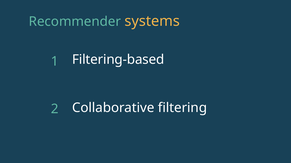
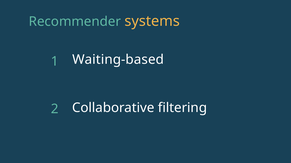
Filtering-based: Filtering-based -> Waiting-based (118, 60)
